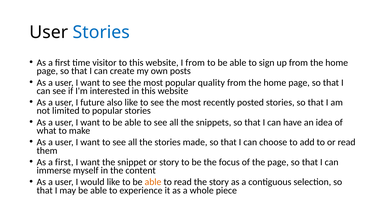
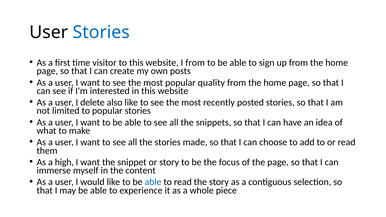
future: future -> delete (92, 103)
first: first -> high (64, 162)
able colour: orange -> blue (153, 182)
